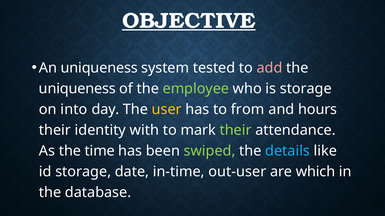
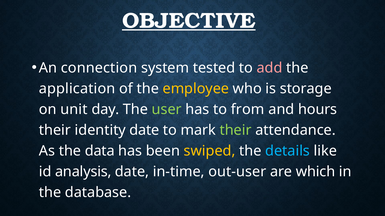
An uniqueness: uniqueness -> connection (99, 68)
uniqueness: uniqueness -> application (77, 89)
employee colour: light green -> yellow (196, 89)
into: into -> unit (74, 110)
user colour: yellow -> light green (167, 110)
identity with: with -> date (144, 130)
time: time -> data (100, 151)
swiped colour: light green -> yellow (210, 151)
id storage: storage -> analysis (83, 172)
